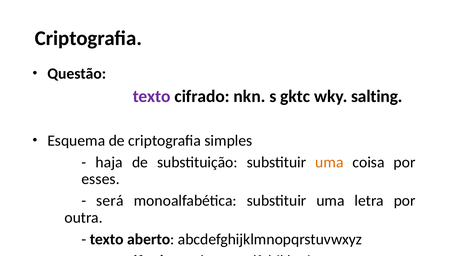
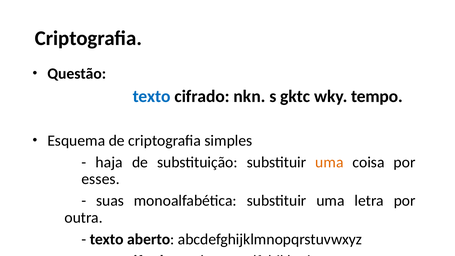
texto colour: purple -> blue (152, 96)
salting: salting -> tempo (377, 96)
será: será -> suas (110, 201)
